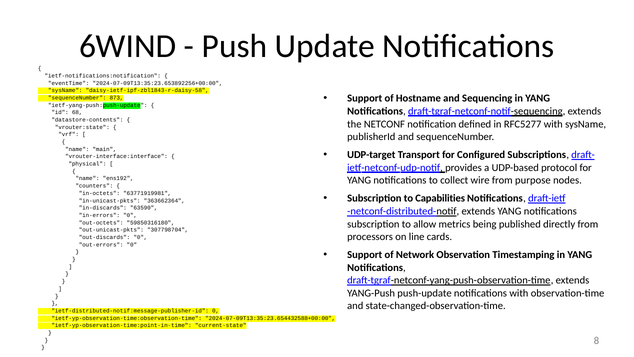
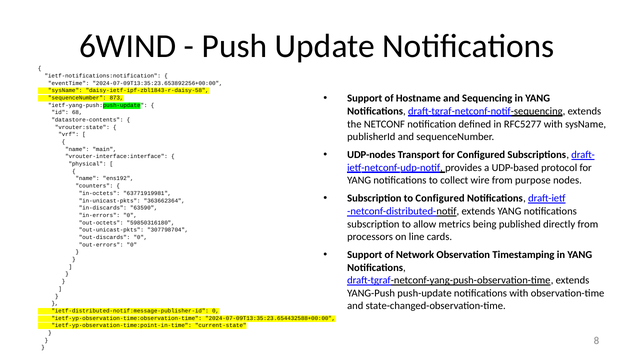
UDP-target: UDP-target -> UDP-nodes (371, 155)
to Capabilities: Capabilities -> Configured (440, 198)
